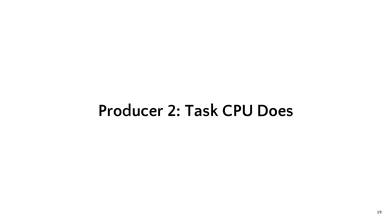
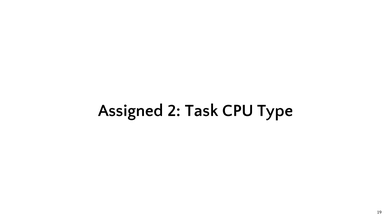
Producer: Producer -> Assigned (131, 111)
Does: Does -> Type (275, 111)
